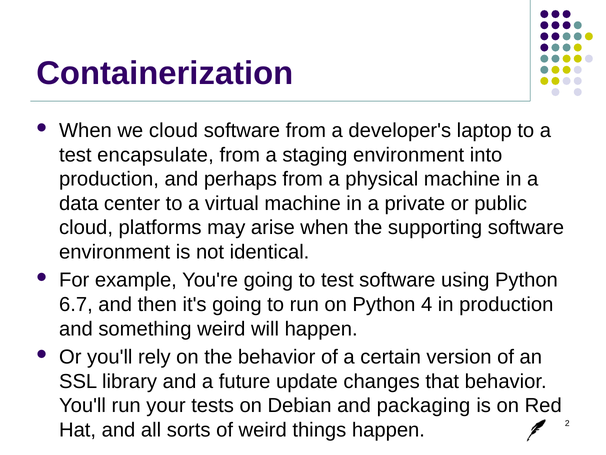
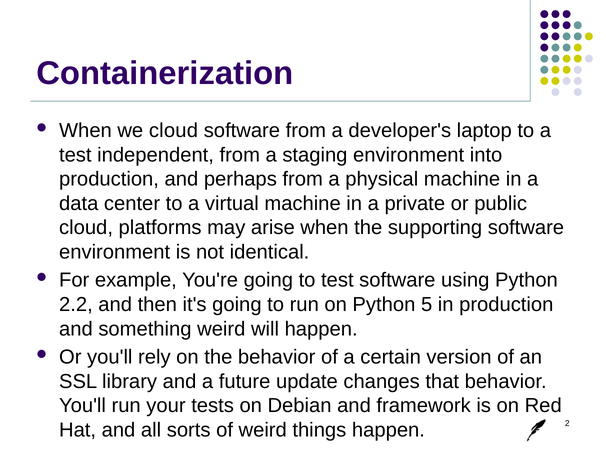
encapsulate: encapsulate -> independent (156, 155)
6.7: 6.7 -> 2.2 (76, 304)
4: 4 -> 5 (427, 304)
packaging: packaging -> framework (424, 405)
